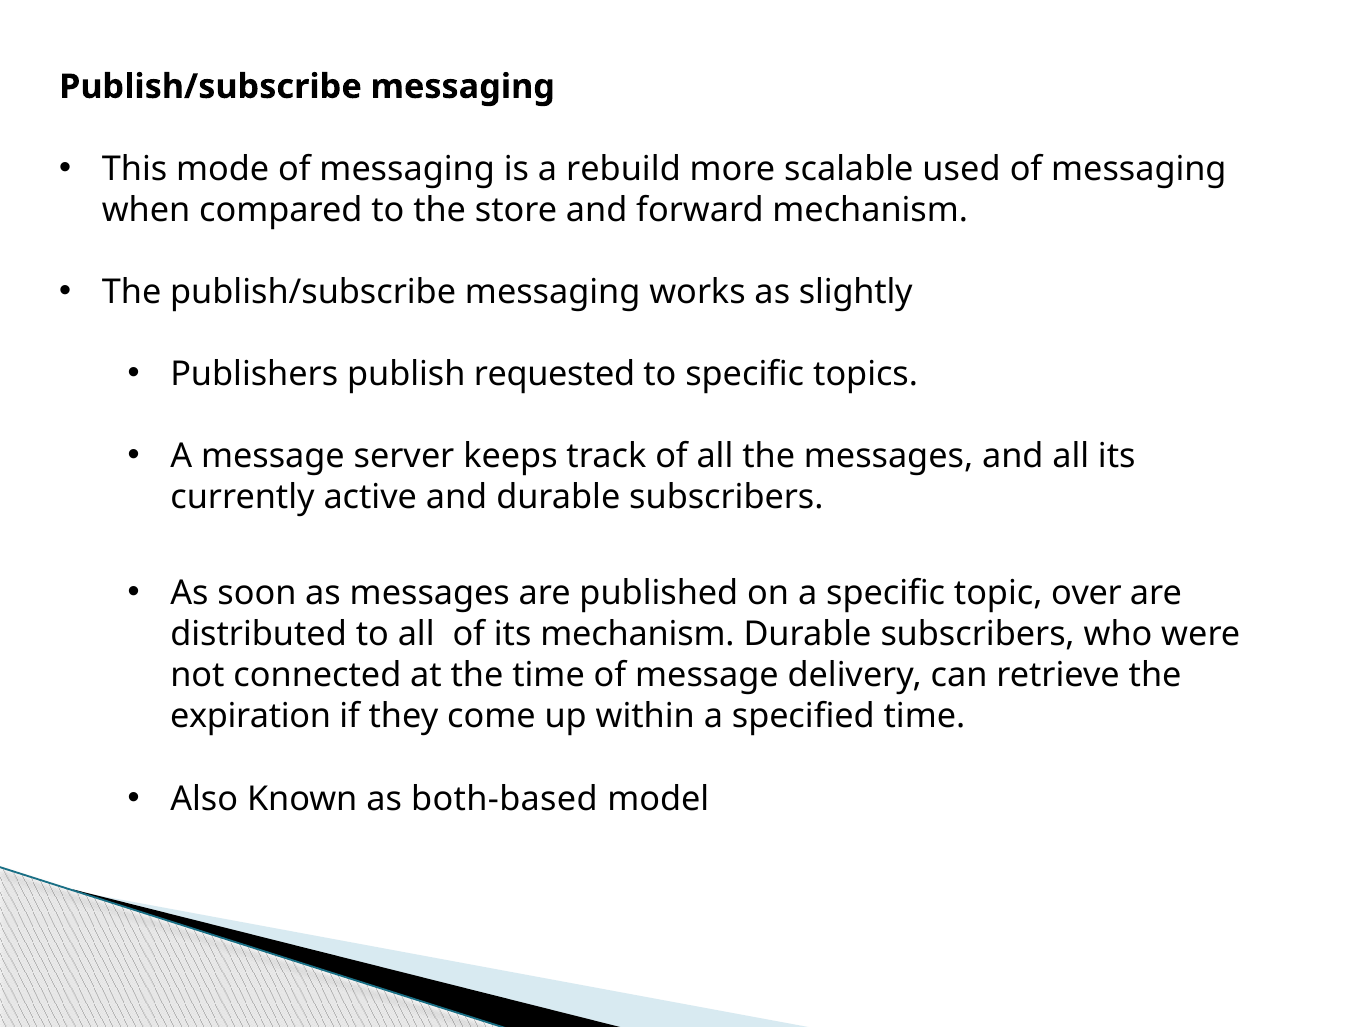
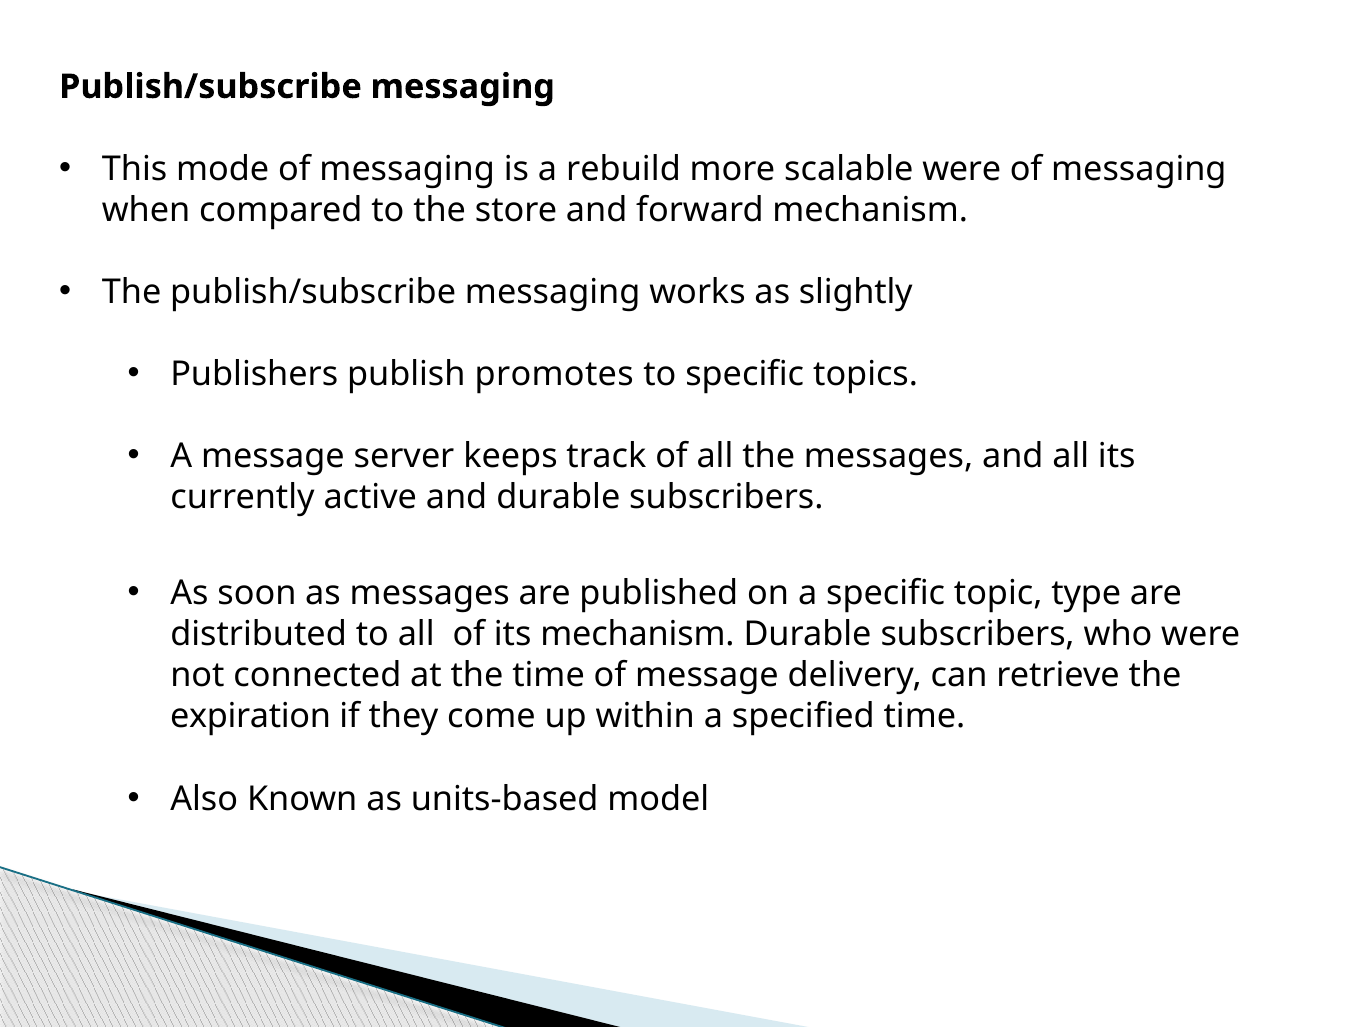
scalable used: used -> were (962, 169)
requested: requested -> promotes (554, 374)
over: over -> type (1086, 594)
both-based: both-based -> units-based (505, 799)
